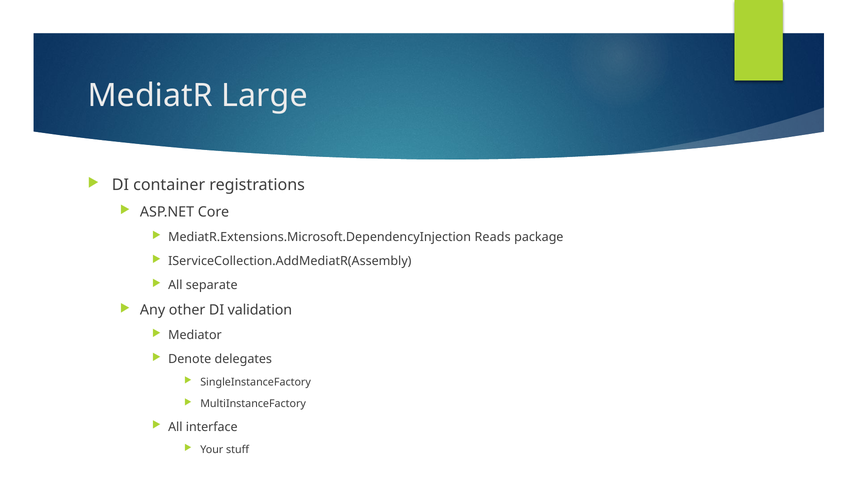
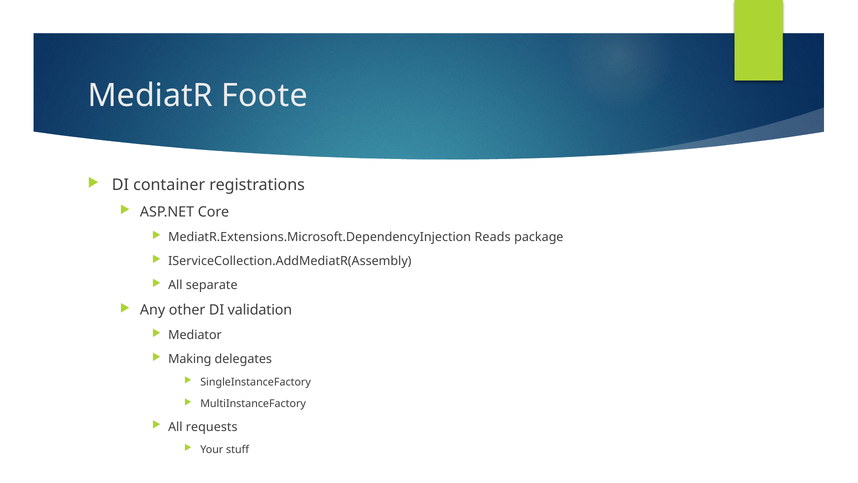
Large: Large -> Foote (264, 96)
Denote: Denote -> Making (190, 359)
interface: interface -> requests (212, 427)
